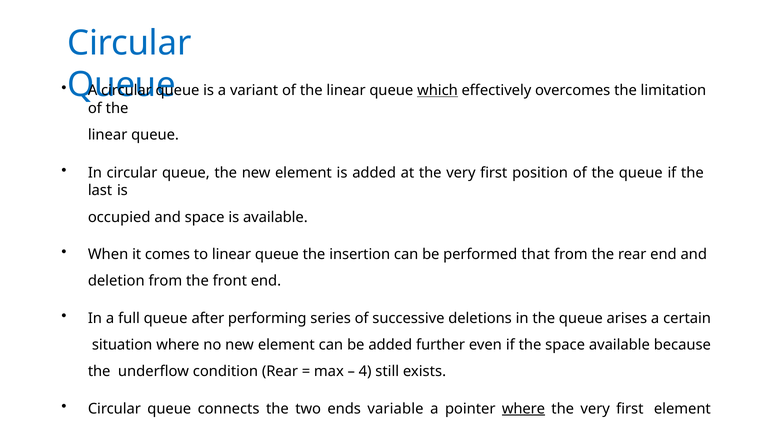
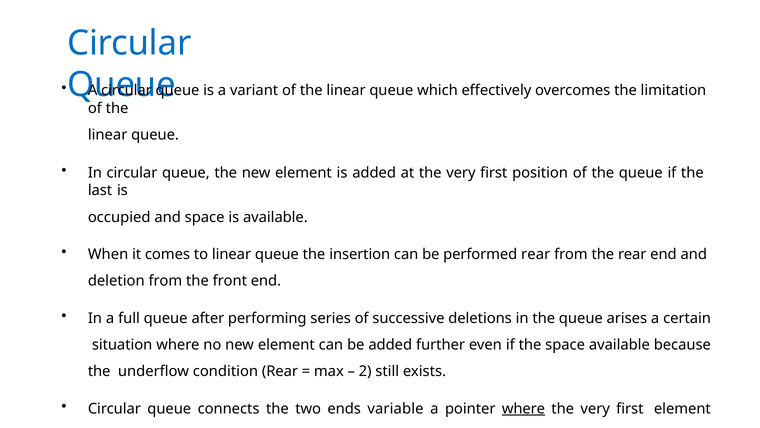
which underline: present -> none (438, 90)
performed that: that -> rear (536, 254)
4: 4 -> 2 (365, 371)
